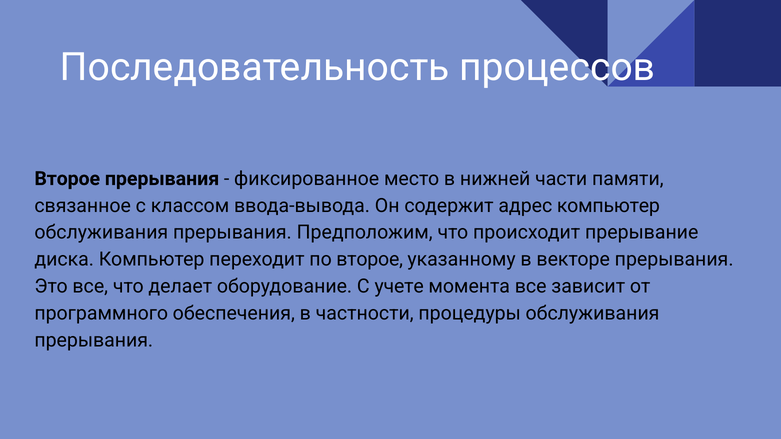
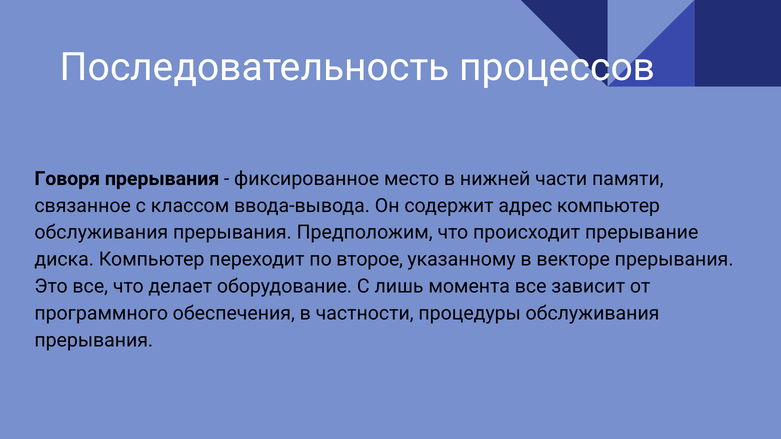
Второе: Второе -> Говоря (67, 179)
учете: учете -> лишь (399, 287)
